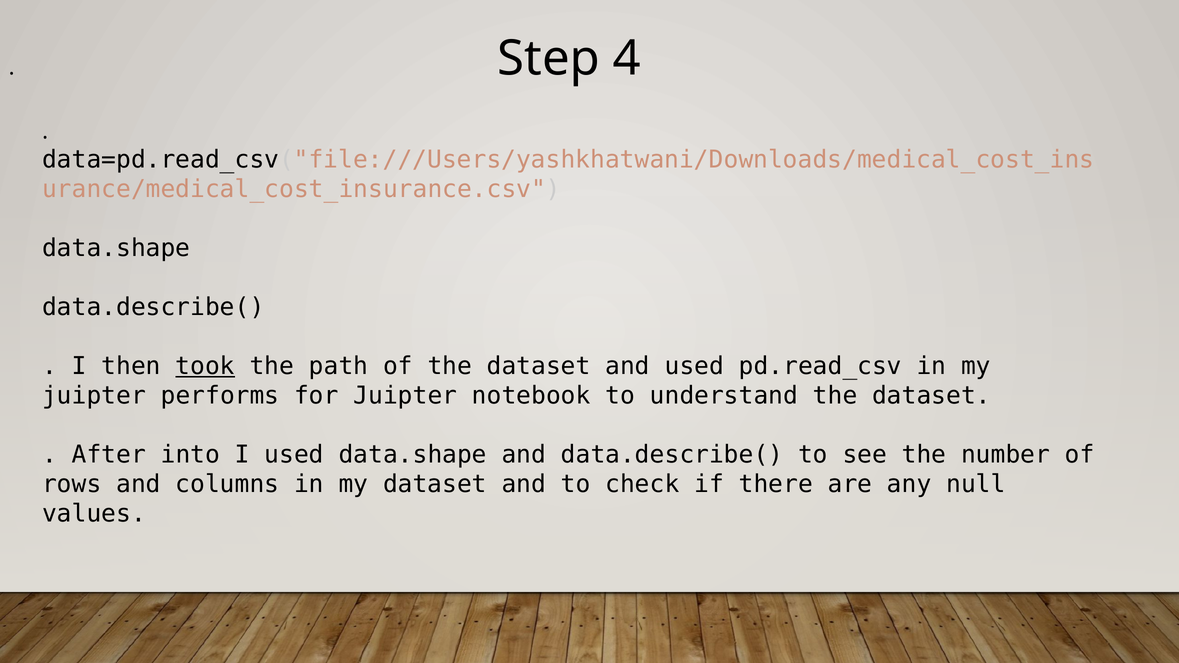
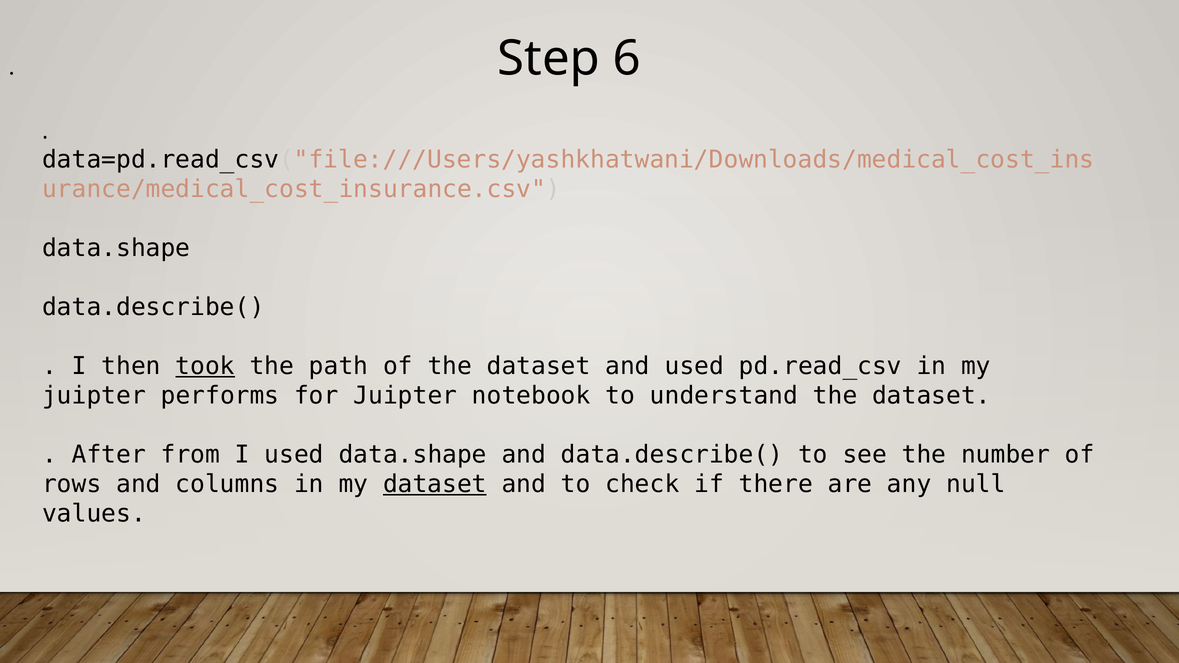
4: 4 -> 6 (627, 59)
into: into -> from (190, 455)
dataset underline: none -> present (435, 484)
